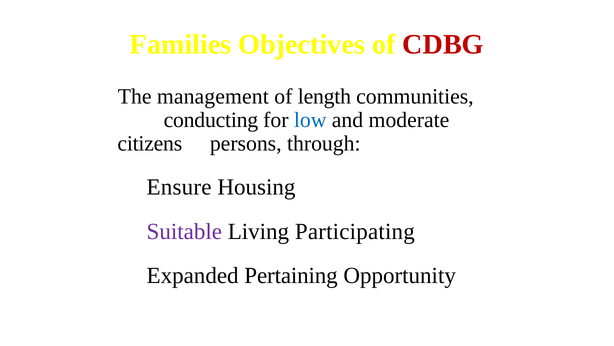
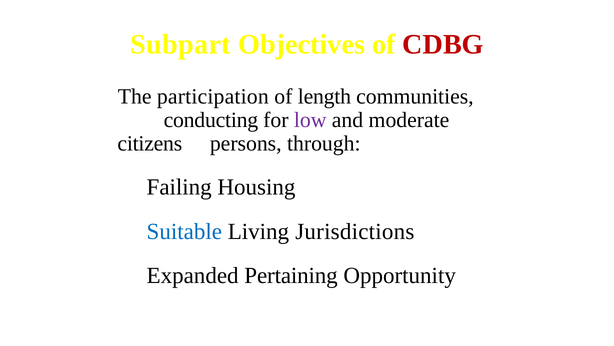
Families: Families -> Subpart (181, 44)
management: management -> participation (213, 97)
low colour: blue -> purple (310, 120)
Ensure: Ensure -> Failing (179, 187)
Suitable colour: purple -> blue (184, 231)
Participating: Participating -> Jurisdictions (355, 231)
